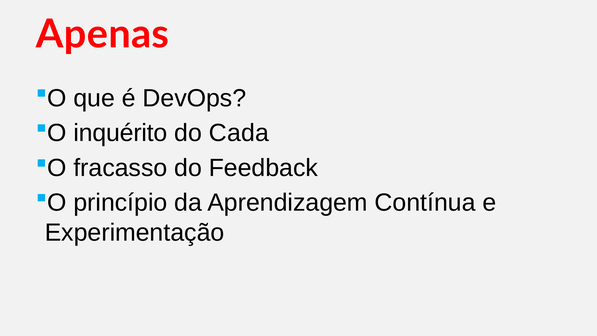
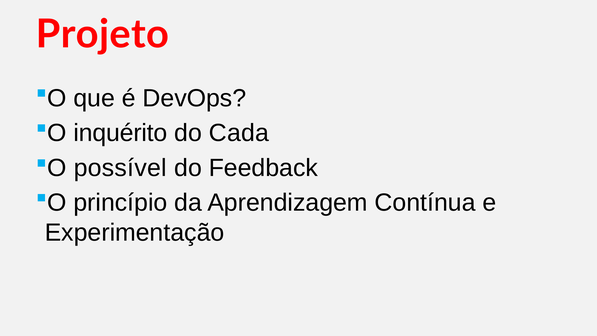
Apenas: Apenas -> Projeto (102, 34)
fracasso: fracasso -> possível (120, 168)
